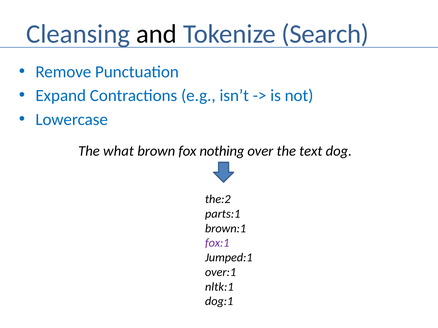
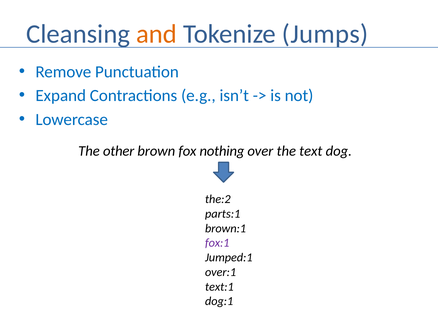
and colour: black -> orange (157, 34)
Search: Search -> Jumps (325, 34)
what: what -> other (119, 151)
nltk:1: nltk:1 -> text:1 (219, 287)
